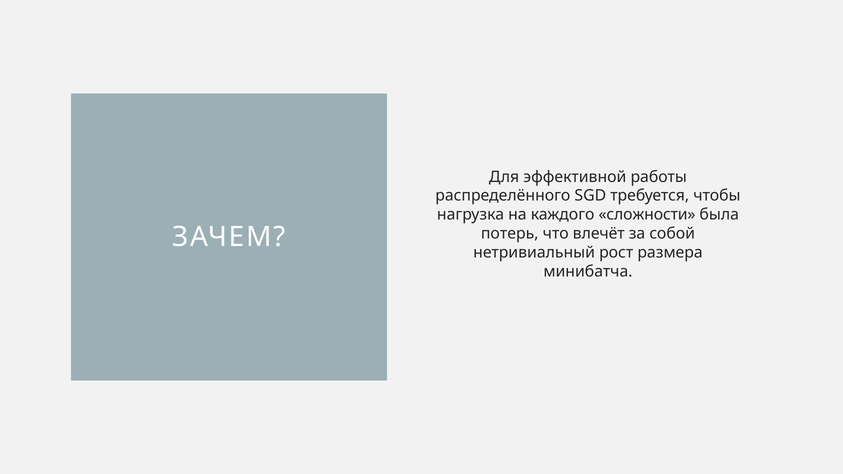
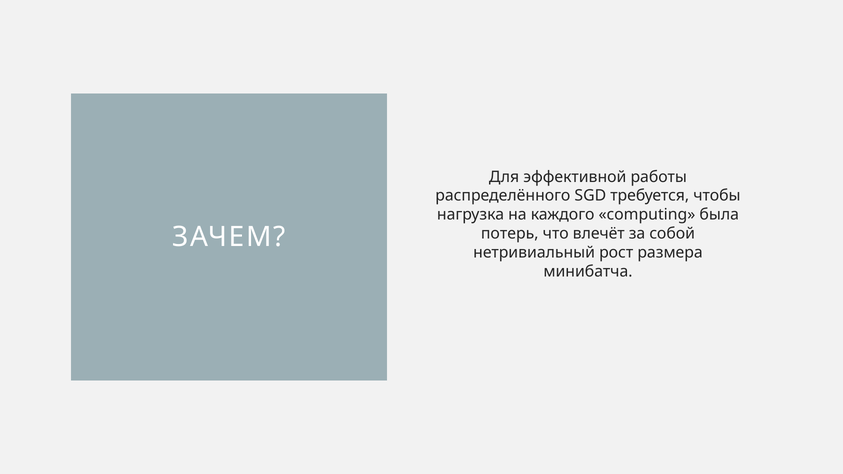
сложности: сложности -> computing (647, 215)
